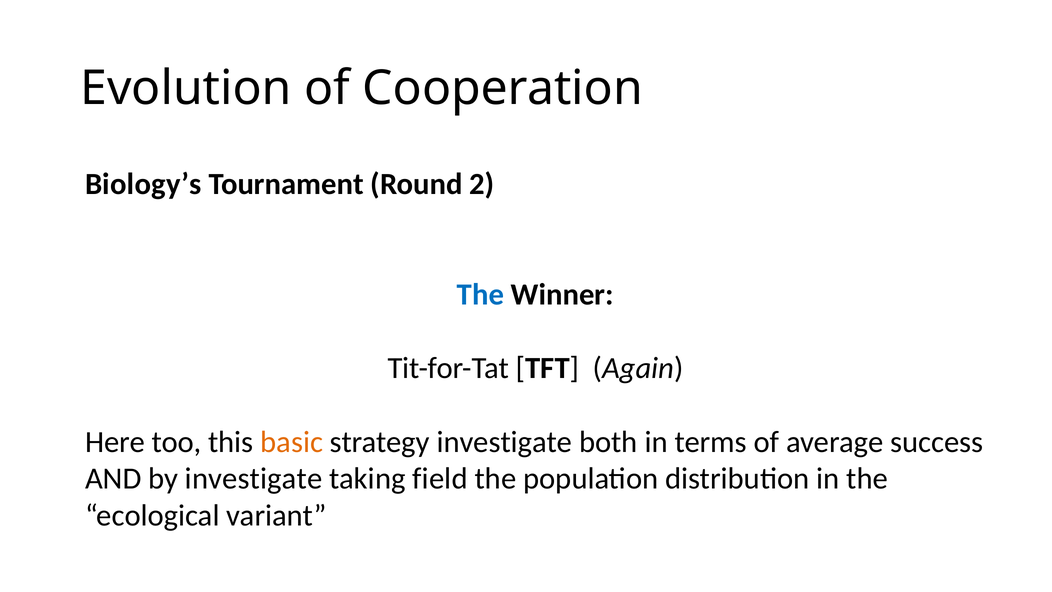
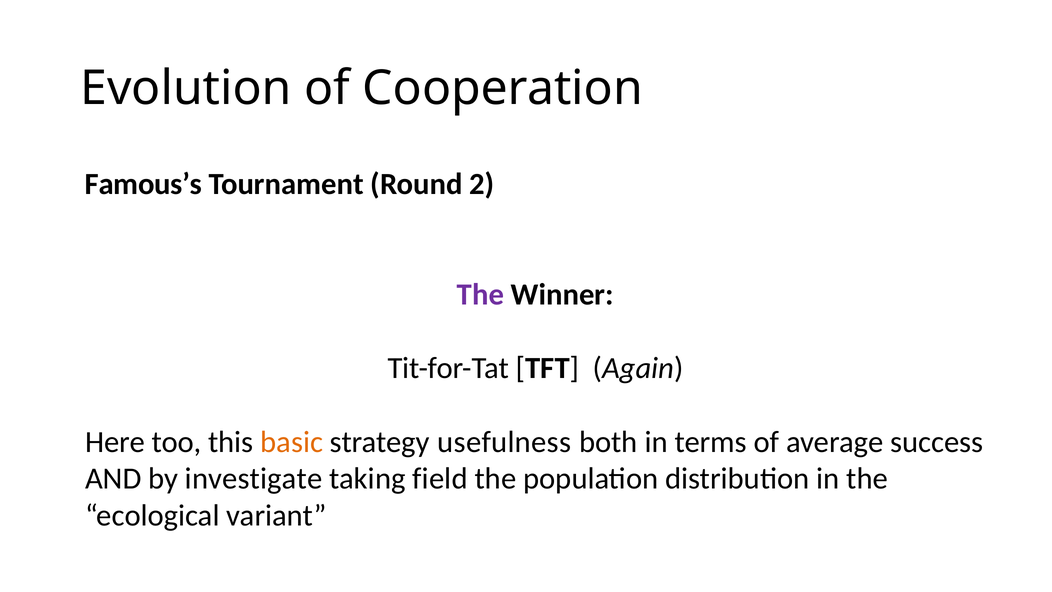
Biology’s: Biology’s -> Famous’s (143, 184)
The colour: blue -> purple (480, 294)
strategy investigate: investigate -> usefulness (504, 442)
